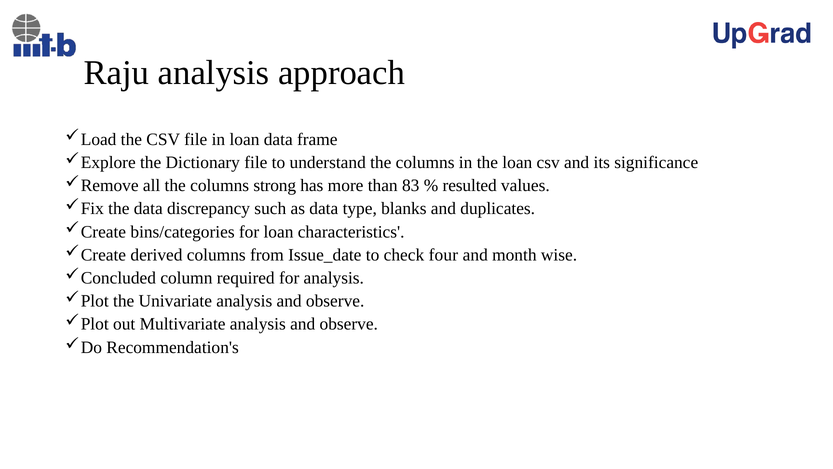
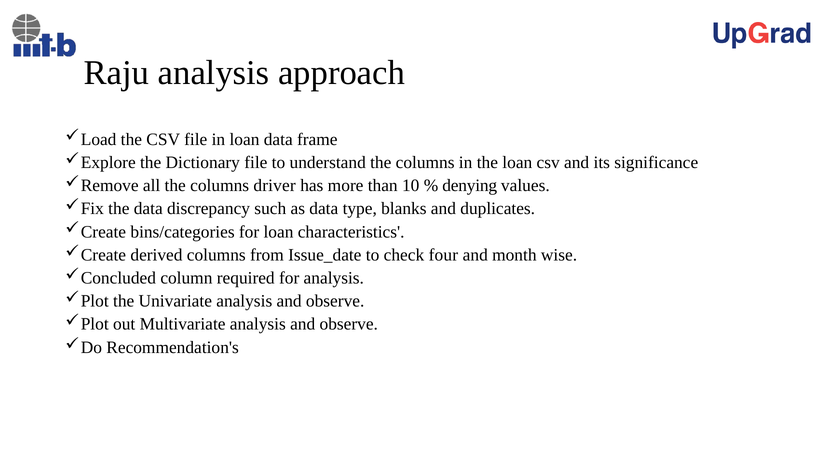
strong: strong -> driver (275, 185)
83: 83 -> 10 (411, 185)
resulted: resulted -> denying (470, 185)
